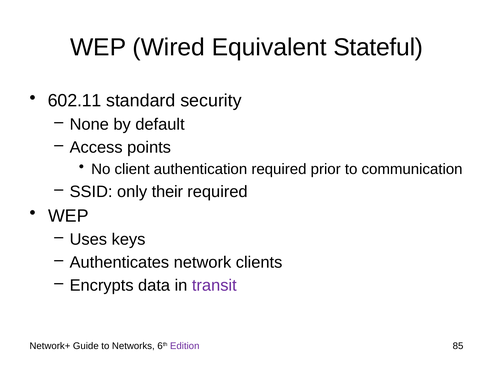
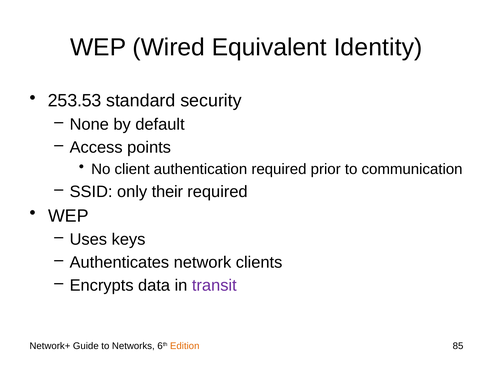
Stateful: Stateful -> Identity (378, 47)
602.11: 602.11 -> 253.53 (75, 101)
Edition colour: purple -> orange (185, 346)
